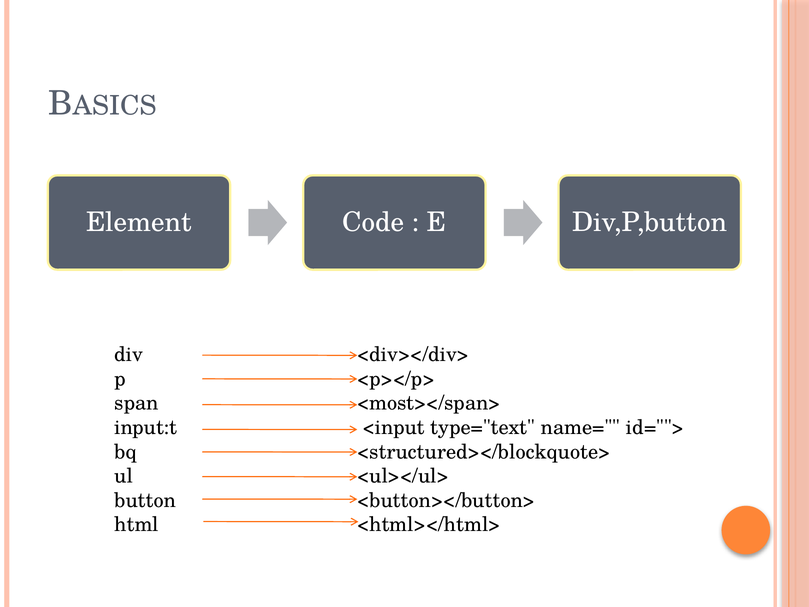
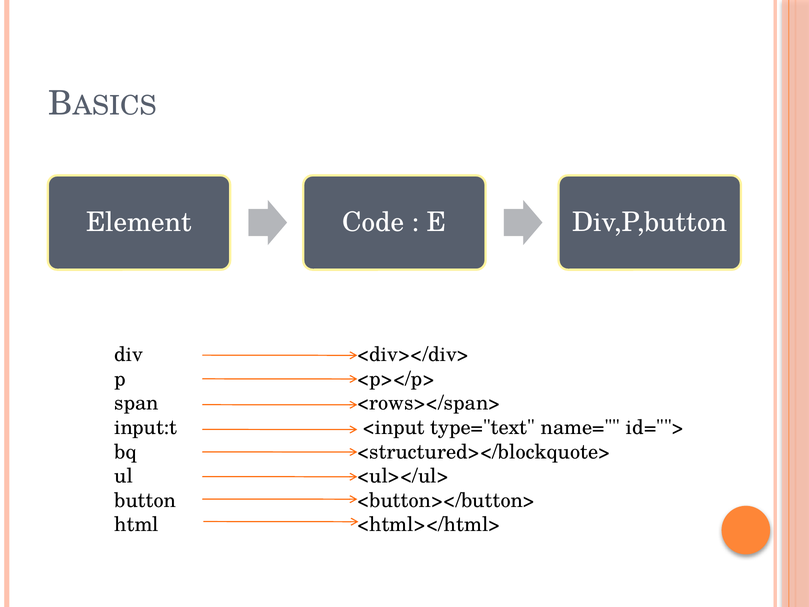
<most></span>: <most></span> -> <rows></span> (429, 403)
